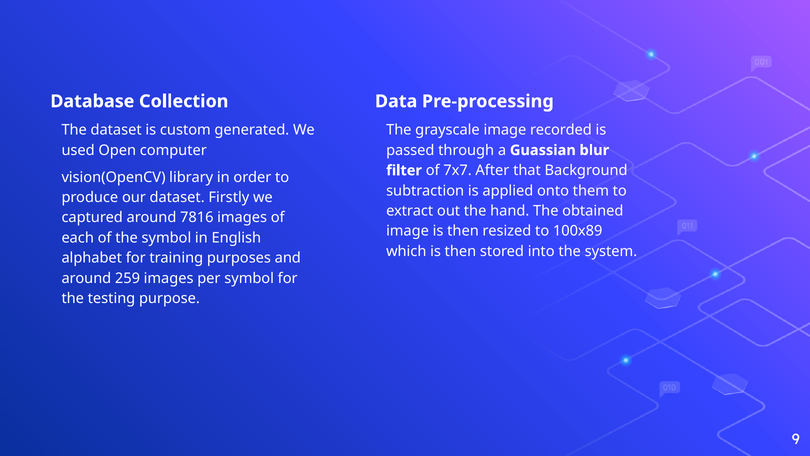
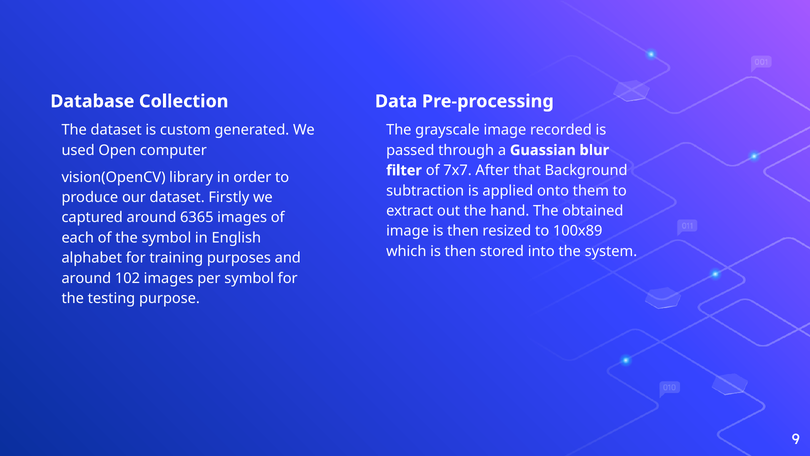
7816: 7816 -> 6365 (197, 217)
259: 259 -> 102 (127, 278)
